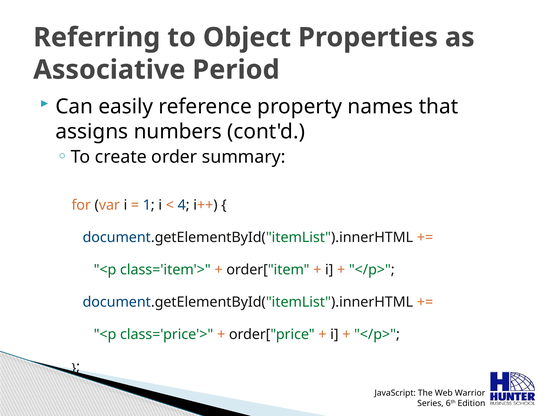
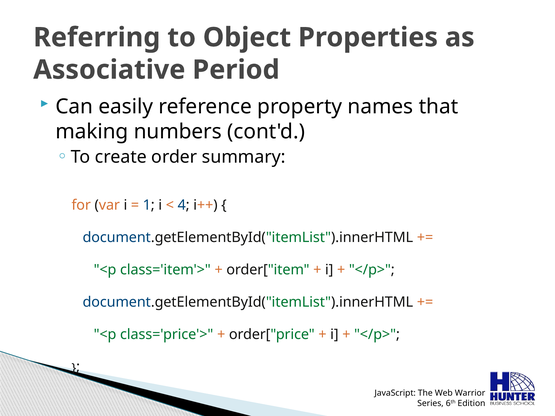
assigns: assigns -> making (92, 132)
